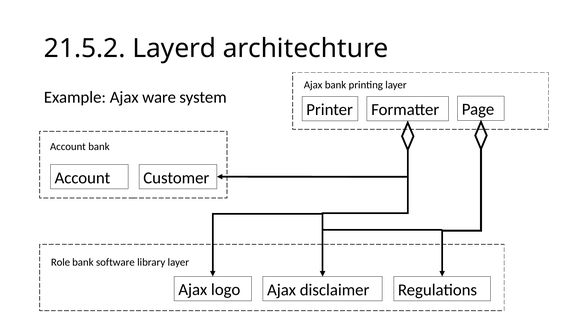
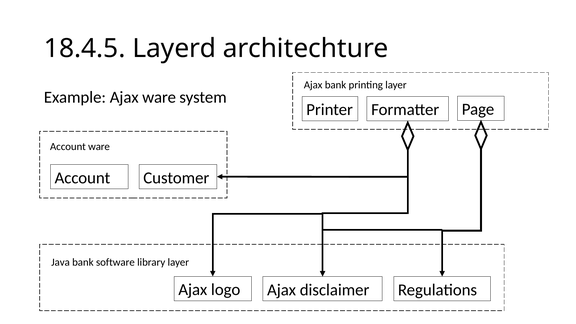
21.5.2: 21.5.2 -> 18.4.5 (85, 48)
Account bank: bank -> ware (99, 147)
Role: Role -> Java (60, 262)
